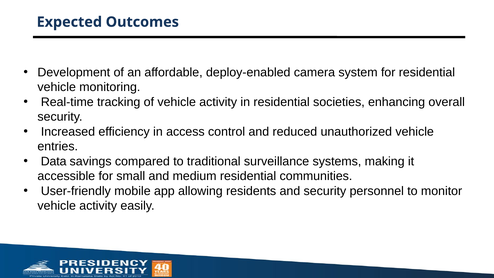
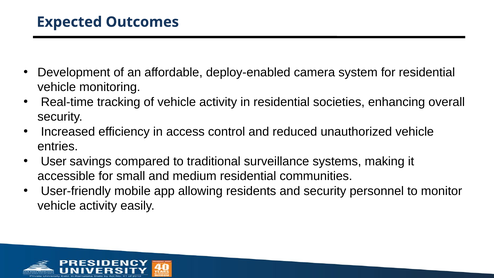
Data: Data -> User (54, 161)
